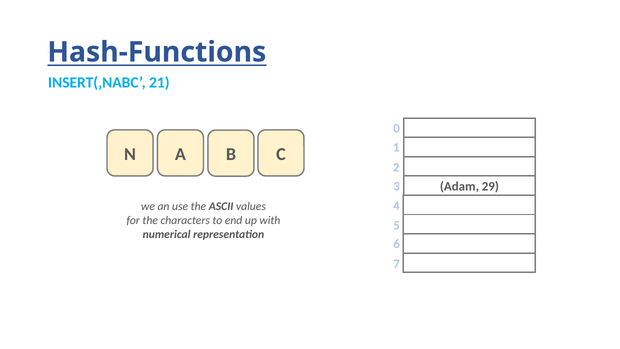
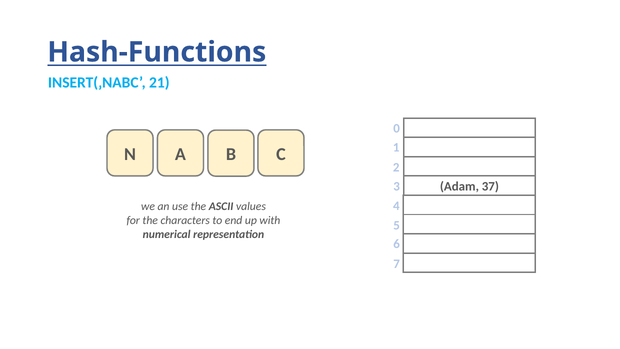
29: 29 -> 37 (490, 186)
